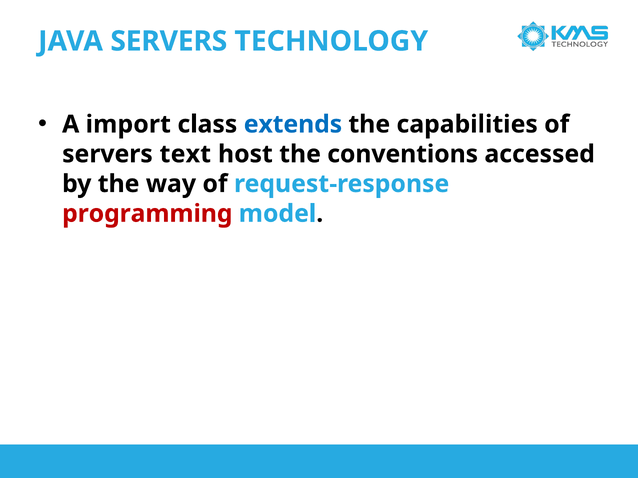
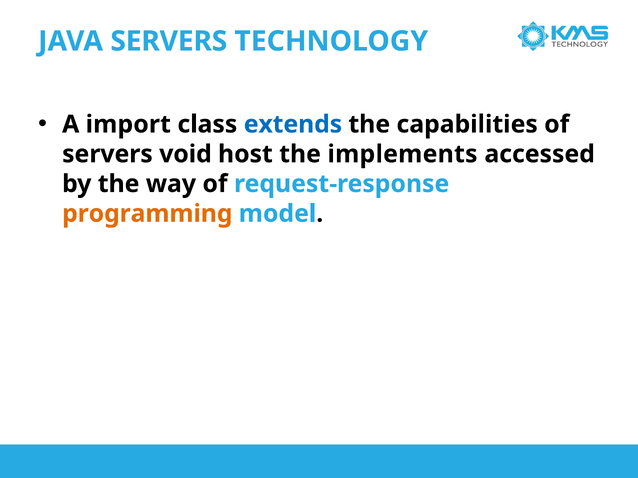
text: text -> void (185, 154)
conventions: conventions -> implements (402, 154)
programming colour: red -> orange (147, 214)
